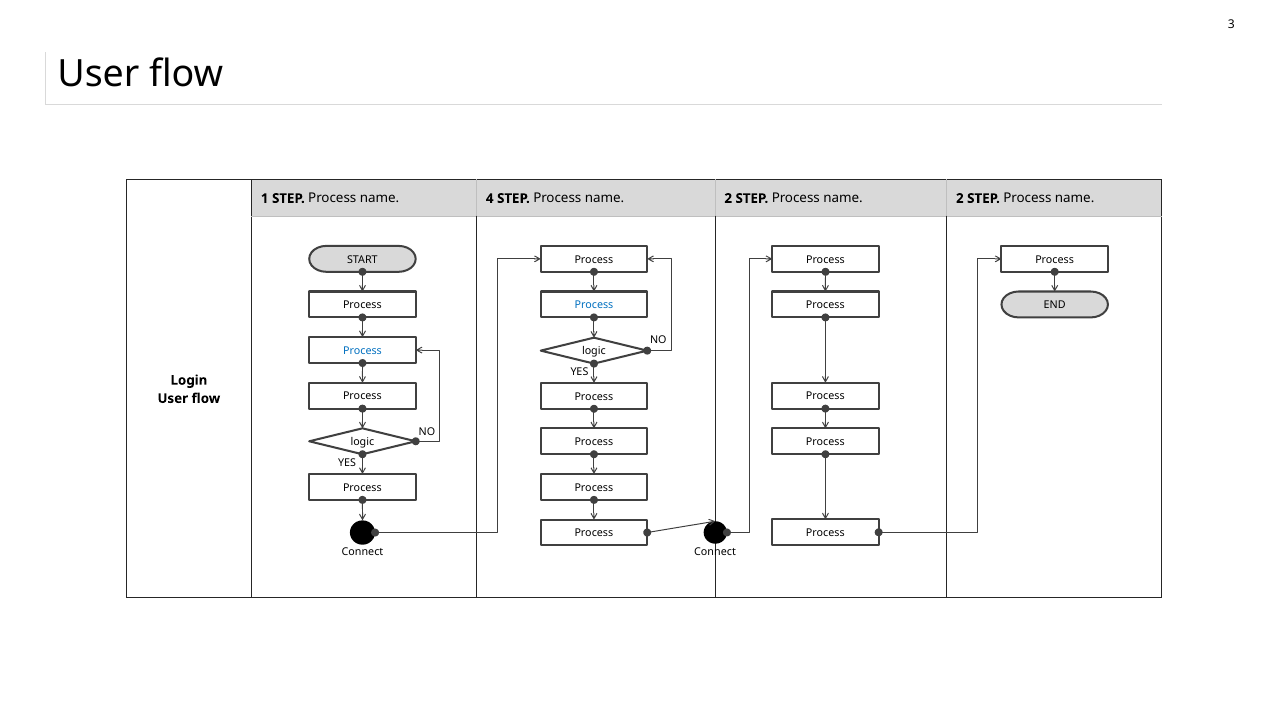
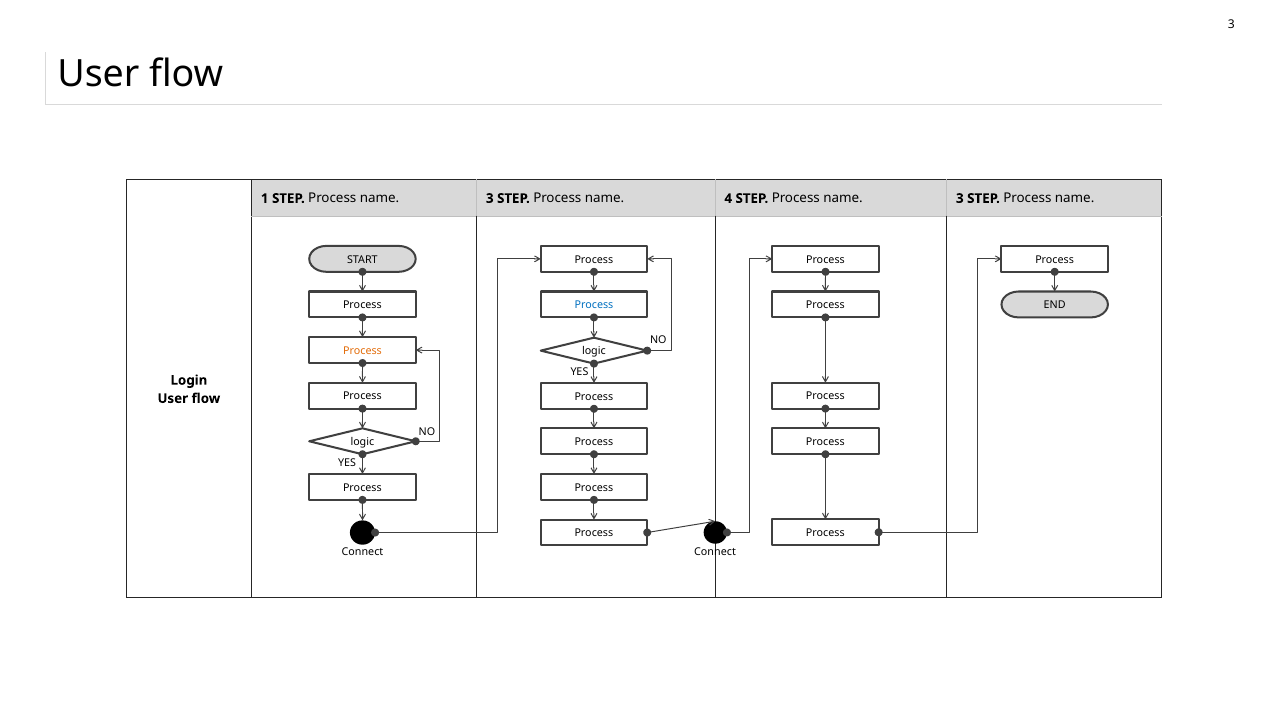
4: 4 -> 3 (490, 199)
2: 2 -> 4 (728, 199)
2: 2 -> 3 (960, 199)
Process colour: blue -> orange (362, 351)
